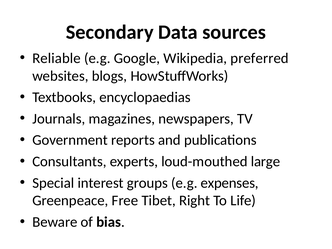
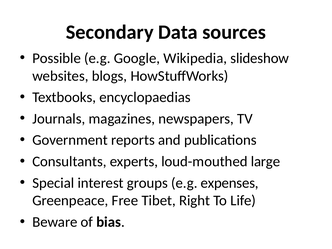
Reliable: Reliable -> Possible (57, 58)
preferred: preferred -> slideshow (260, 58)
